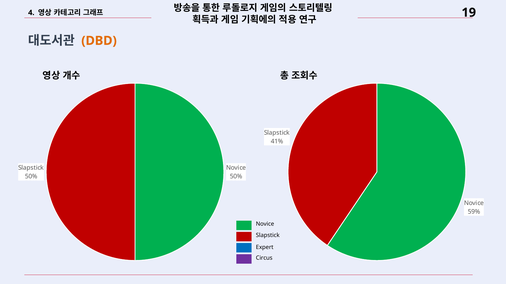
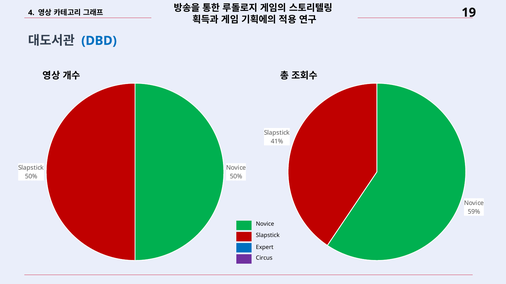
DBD colour: orange -> blue (99, 41)
